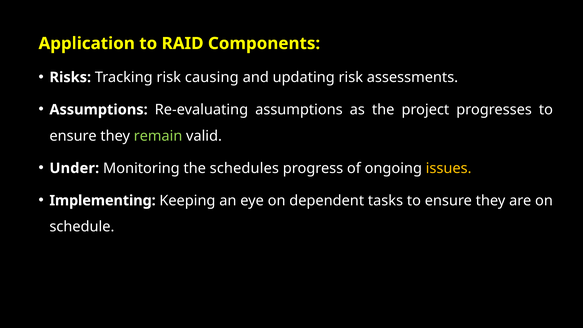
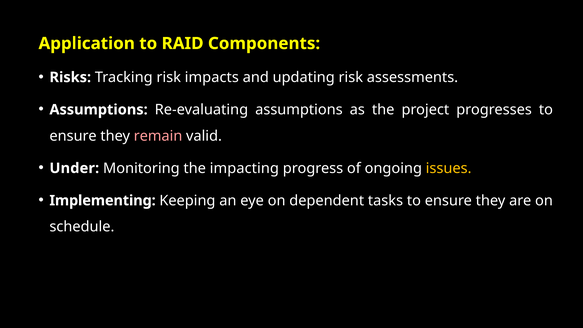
causing: causing -> impacts (212, 77)
remain colour: light green -> pink (158, 136)
schedules: schedules -> impacting (244, 168)
